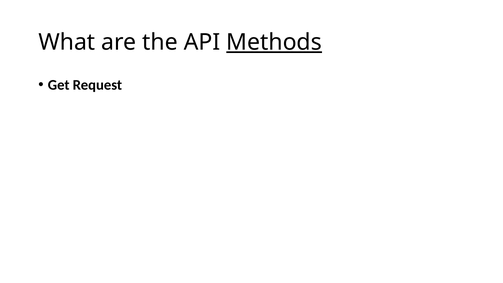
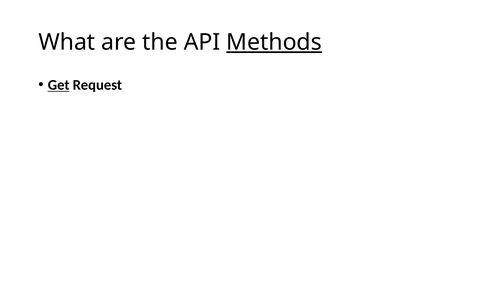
Get underline: none -> present (59, 85)
